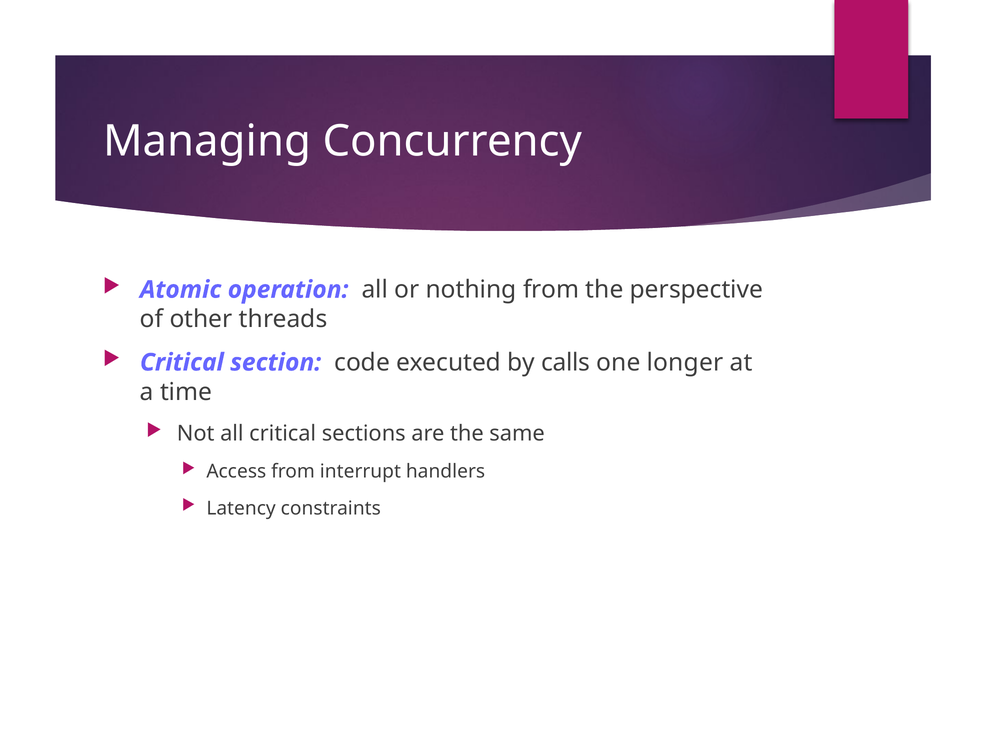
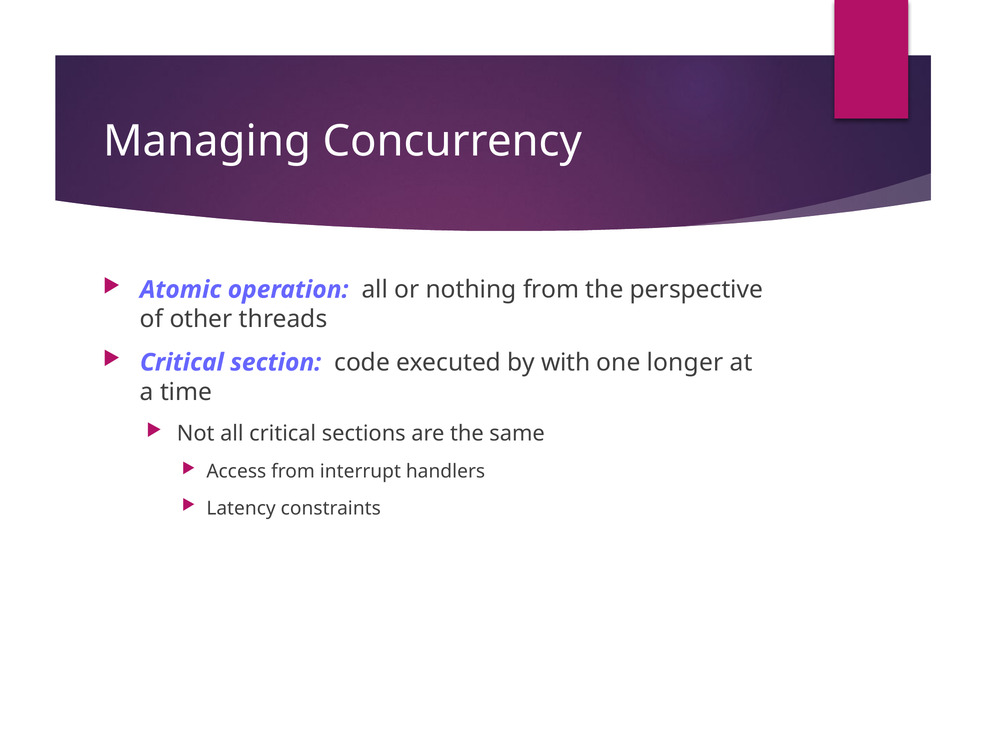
calls: calls -> with (566, 362)
